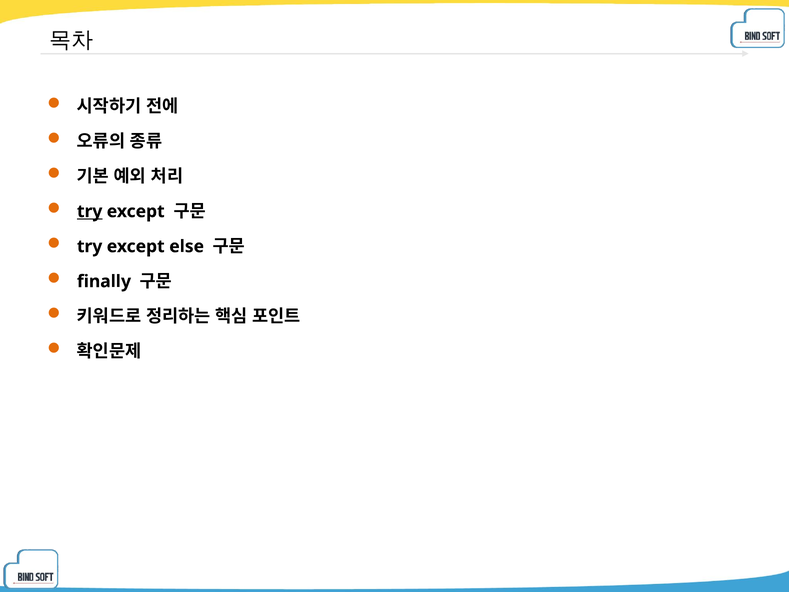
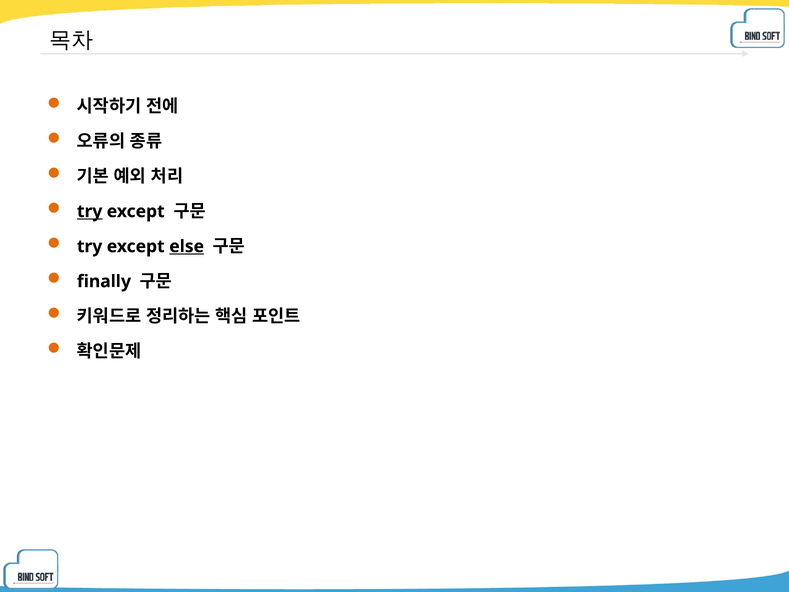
else underline: none -> present (187, 246)
